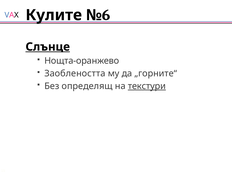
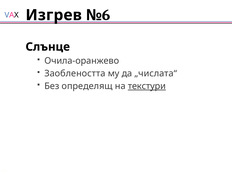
Кулите: Кулите -> Изгрев (54, 15)
Слънце underline: present -> none (48, 47)
Нощта-оранжево: Нощта-оранжево -> Очила-оранжево (82, 61)
„горните“: „горните“ -> „числата“ (156, 73)
